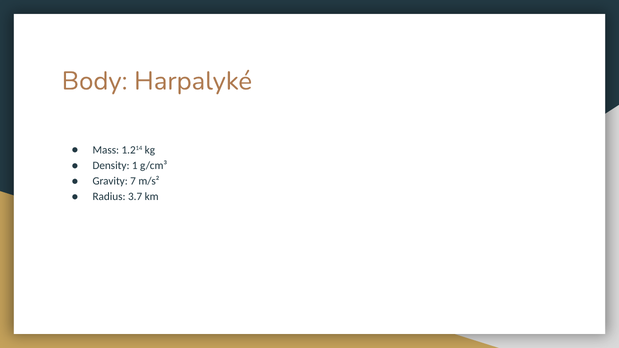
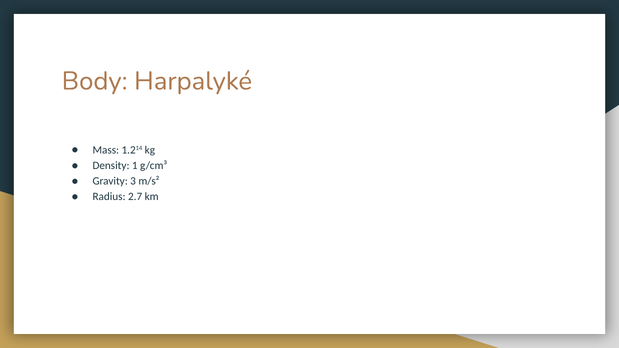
7: 7 -> 3 (133, 181)
3.7: 3.7 -> 2.7 (135, 197)
